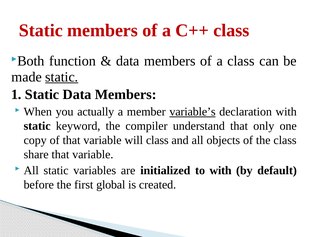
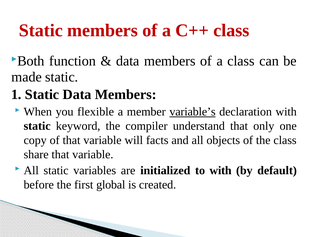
static underline: present -> none (62, 77)
actually: actually -> flexible (96, 112)
will class: class -> facts (157, 140)
